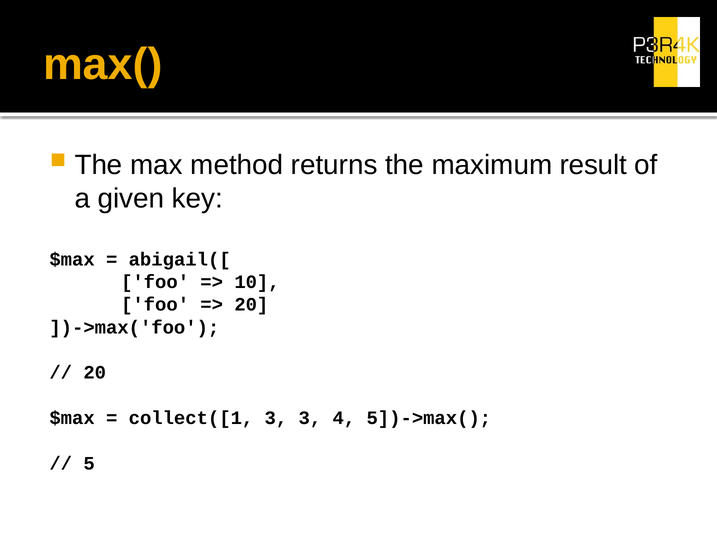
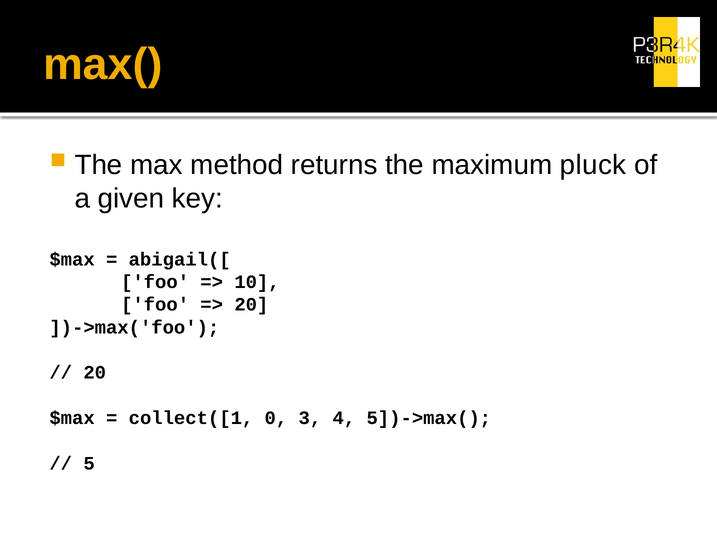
result: result -> pluck (593, 165)
collect([1 3: 3 -> 0 (276, 418)
